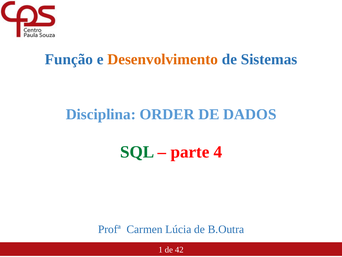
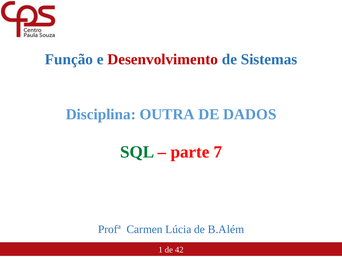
Desenvolvimento colour: orange -> red (163, 59)
ORDER: ORDER -> OUTRA (167, 114)
4: 4 -> 7 (218, 152)
B.Outra: B.Outra -> B.Além (226, 229)
